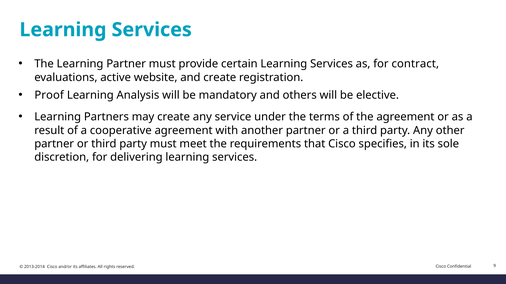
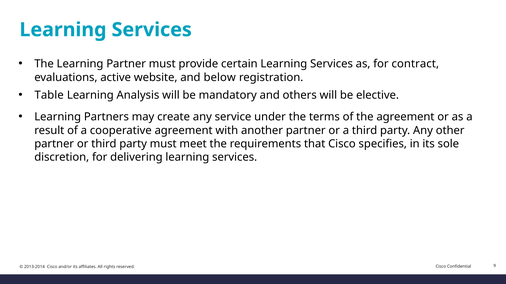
and create: create -> below (220, 78)
Proof: Proof -> Table (49, 95)
